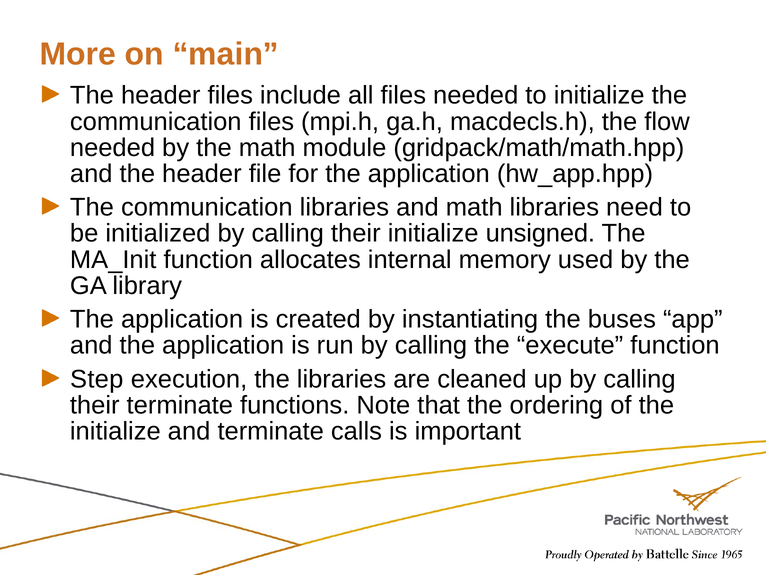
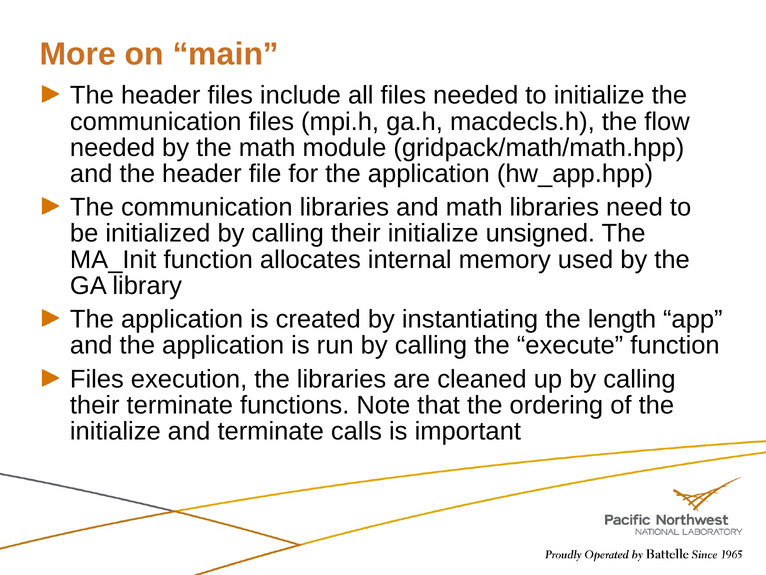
buses: buses -> length (622, 319)
Step: Step -> Files (97, 379)
